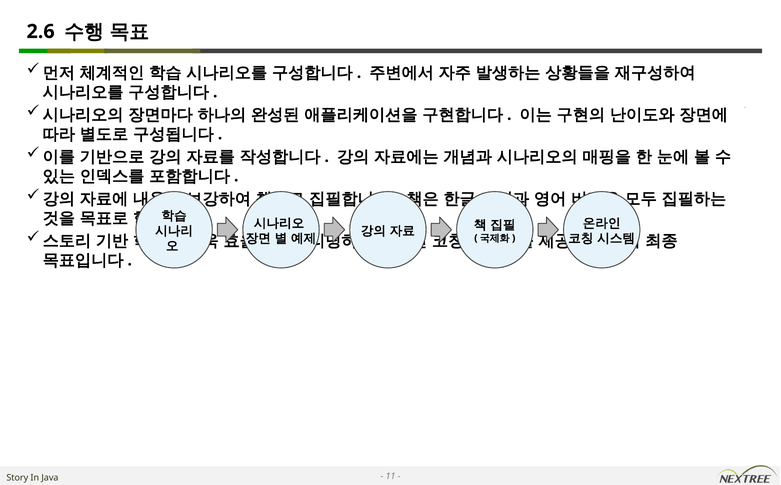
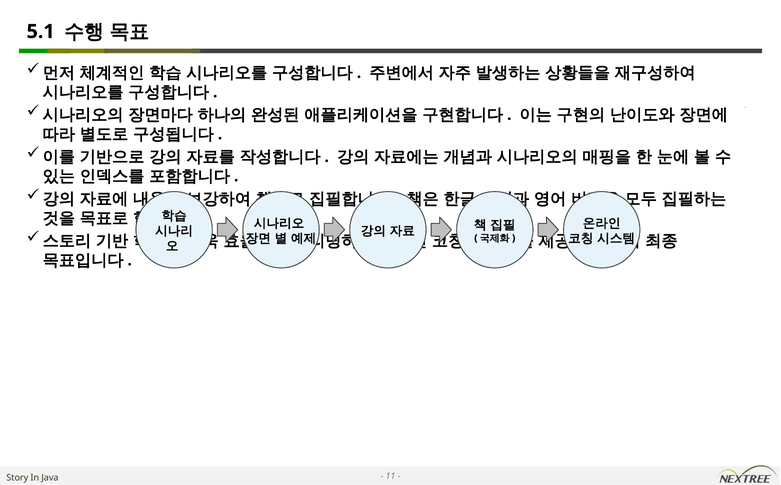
2.6: 2.6 -> 5.1 (41, 32)
